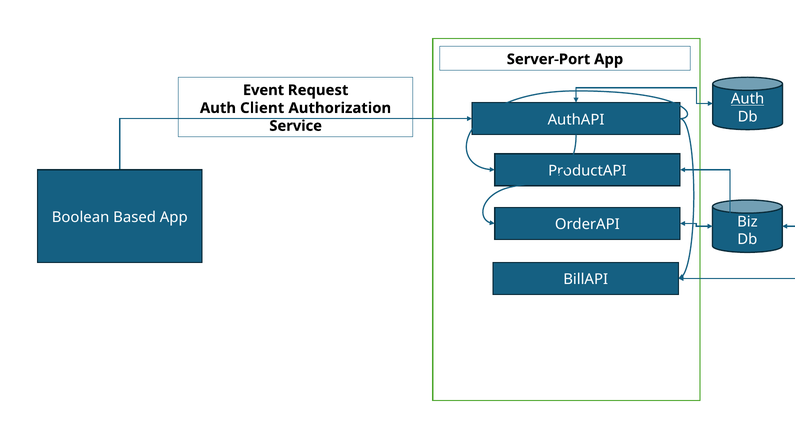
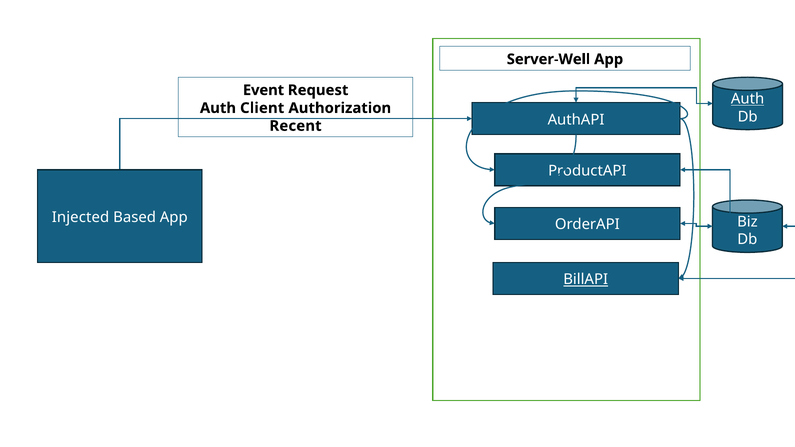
Server-Port: Server-Port -> Server-Well (549, 59)
Service: Service -> Recent (296, 126)
Boolean: Boolean -> Injected (81, 217)
BillAPI underline: none -> present (586, 280)
